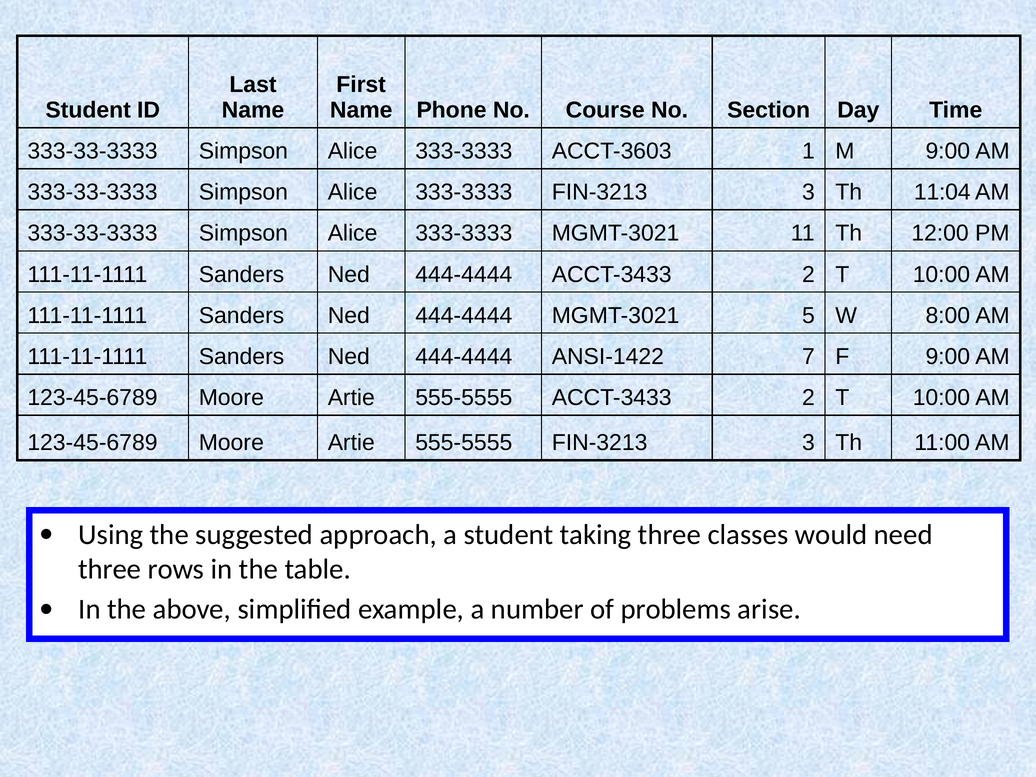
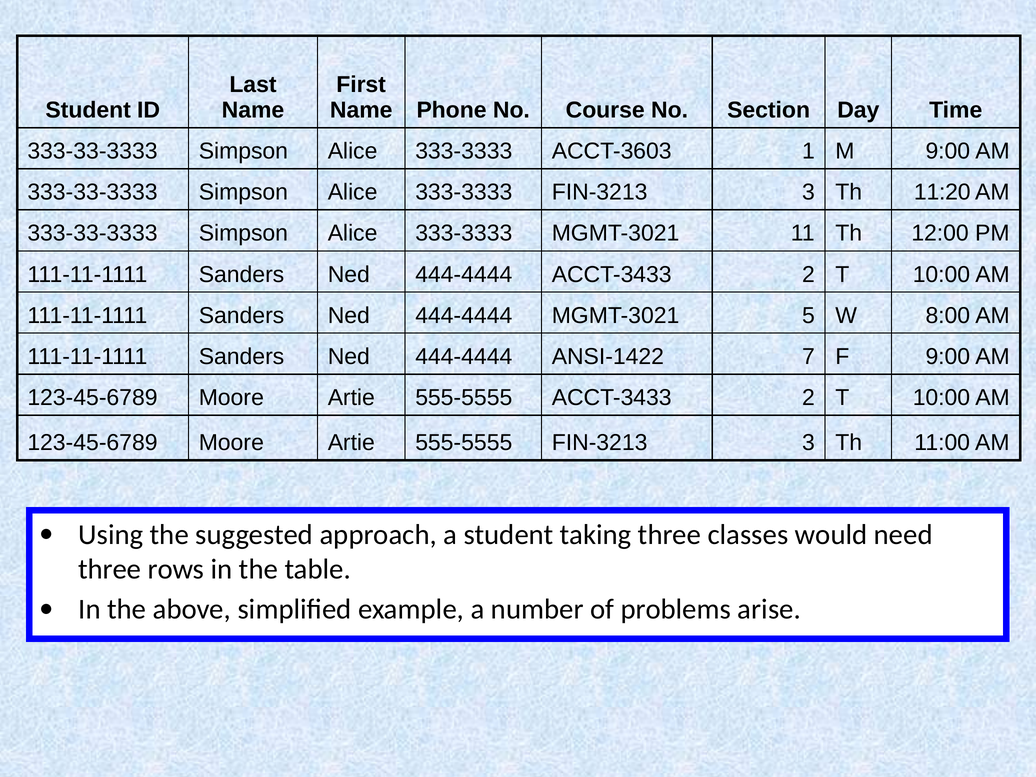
11:04: 11:04 -> 11:20 (942, 192)
